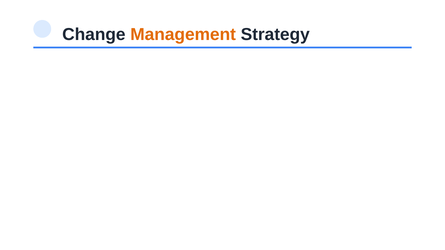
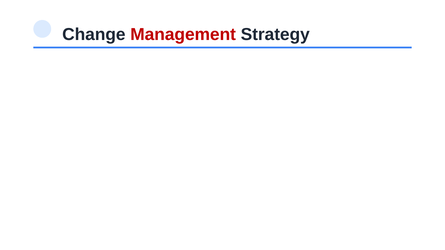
Management colour: orange -> red (183, 35)
